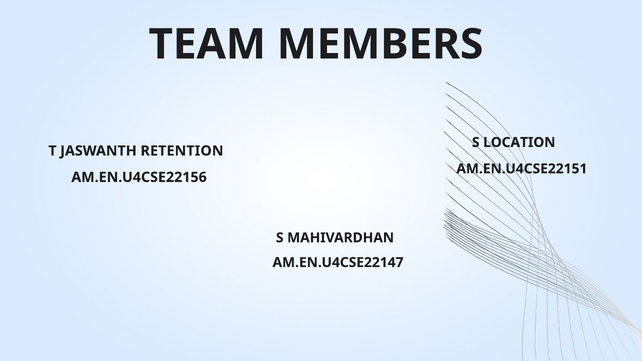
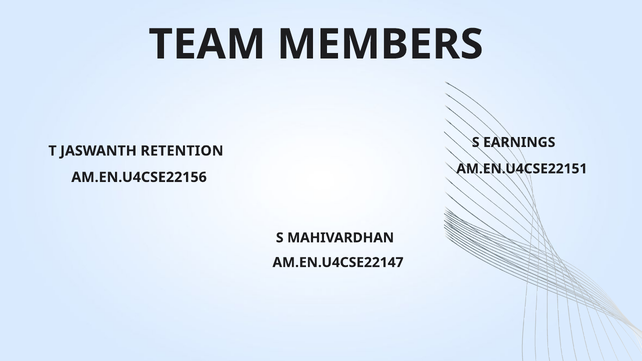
LOCATION: LOCATION -> EARNINGS (519, 142)
